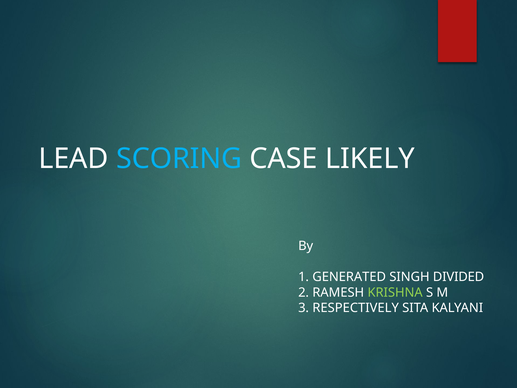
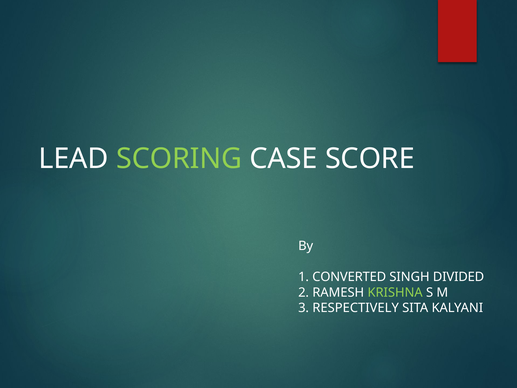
SCORING colour: light blue -> light green (179, 159)
LIKELY: LIKELY -> SCORE (370, 159)
GENERATED: GENERATED -> CONVERTED (349, 277)
